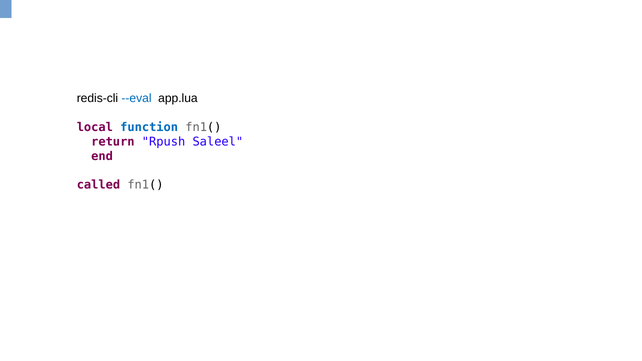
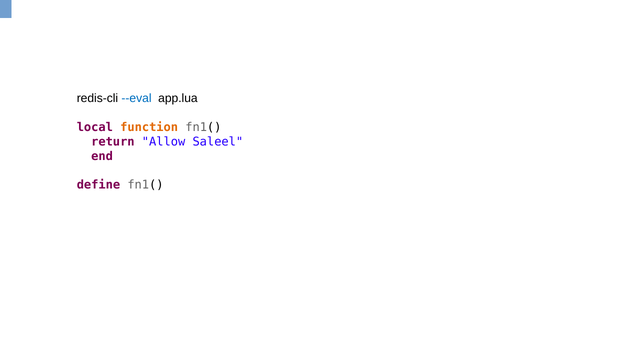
function colour: blue -> orange (149, 127)
Rpush: Rpush -> Allow (164, 142)
called: called -> define (98, 185)
